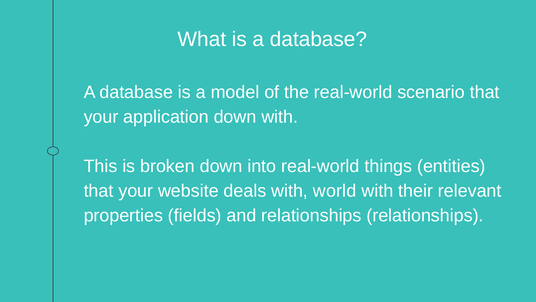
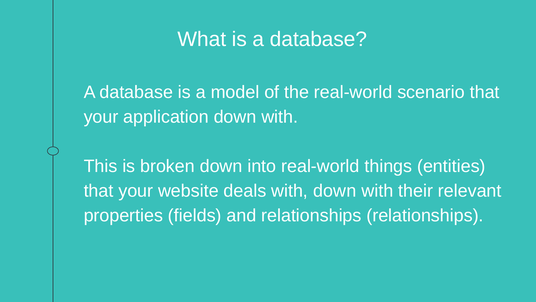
with world: world -> down (335, 191)
